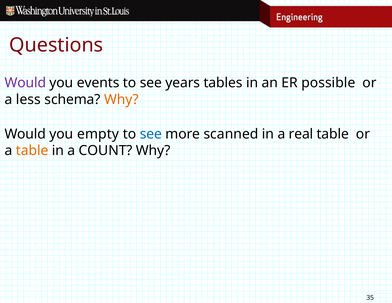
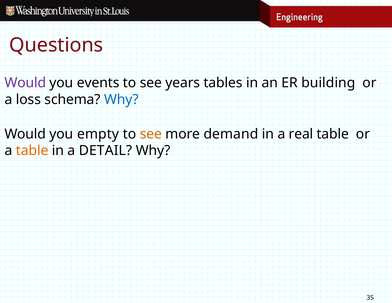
possible: possible -> building (328, 83)
less: less -> loss (28, 99)
Why colour: orange -> blue (121, 99)
see colour: blue -> orange (151, 134)
scanned: scanned -> demand (231, 134)
COUNT: COUNT -> DETAIL (105, 151)
